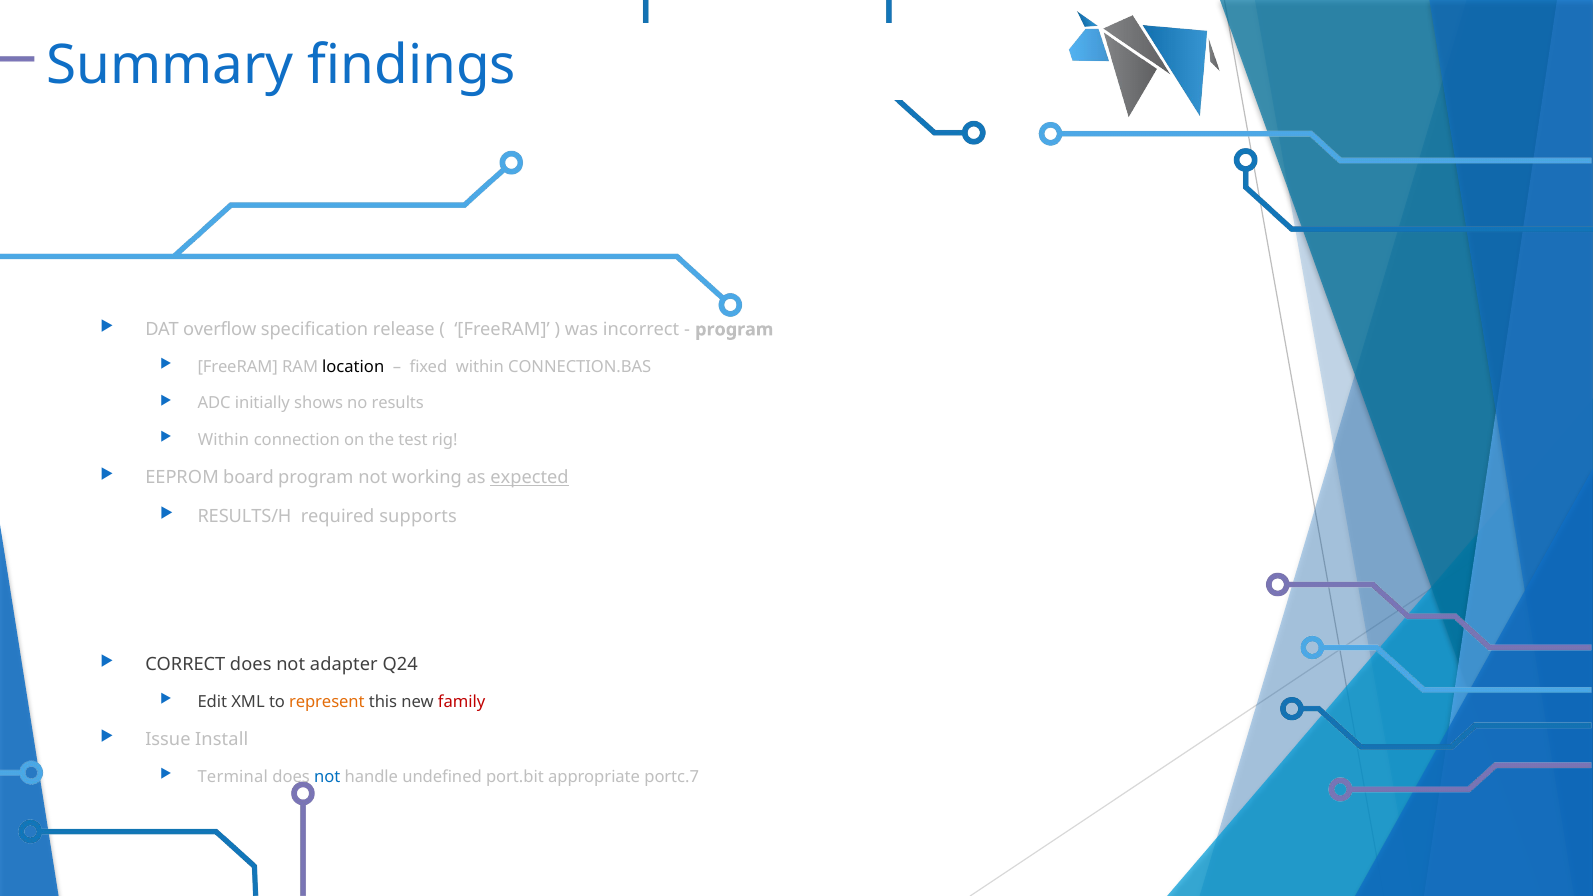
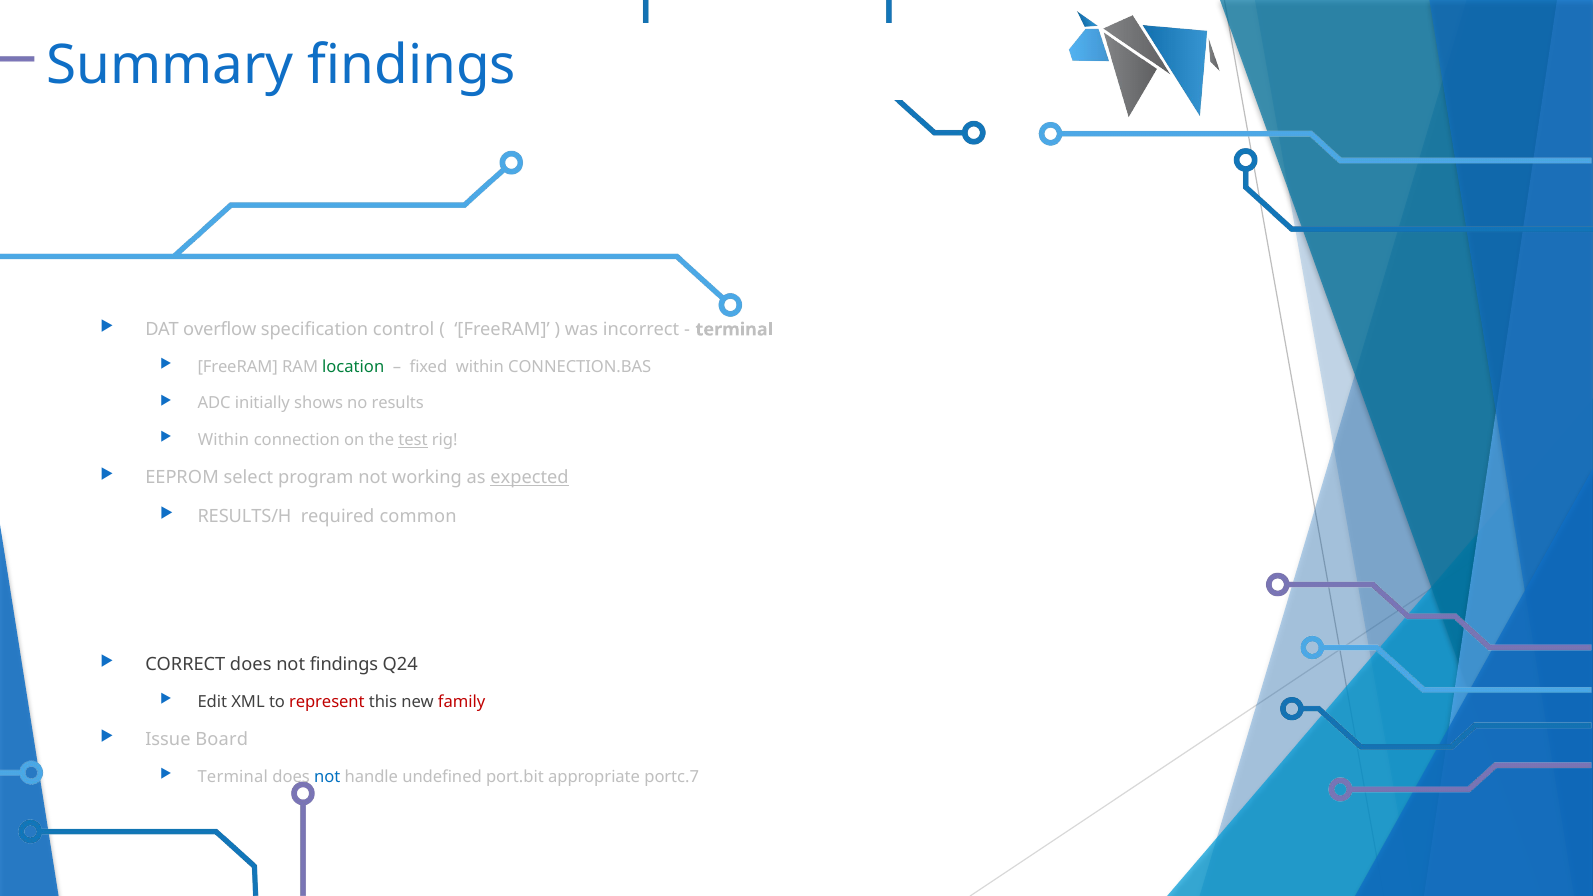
release: release -> control (404, 329)
program: program -> terminal (734, 329)
location colour: black -> green (353, 367)
test underline: none -> present (413, 440)
board: board -> select (248, 478)
supports: supports -> common (418, 516)
not adapter: adapter -> findings (344, 664)
represent colour: orange -> red (327, 702)
Install: Install -> Board (222, 739)
